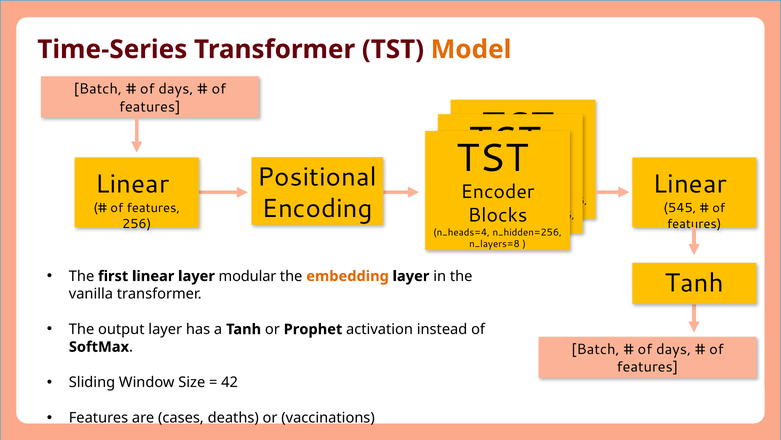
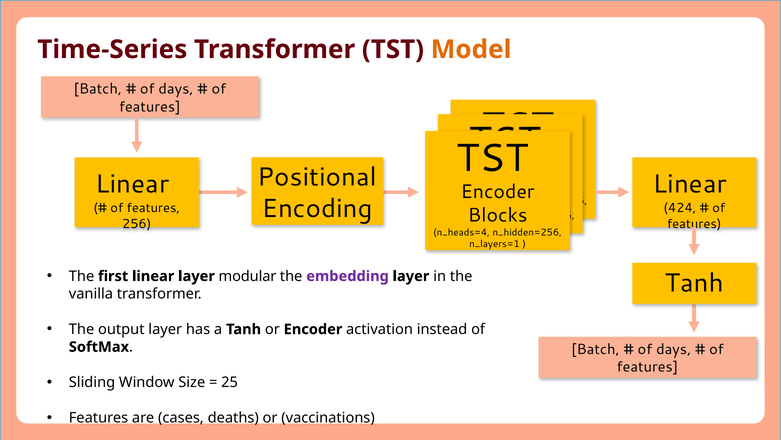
545: 545 -> 424 (680, 208)
n_layers=8: n_layers=8 -> n_layers=1 (494, 244)
embedding colour: orange -> purple (348, 276)
or Prophet: Prophet -> Encoder (313, 329)
42: 42 -> 25 (230, 382)
